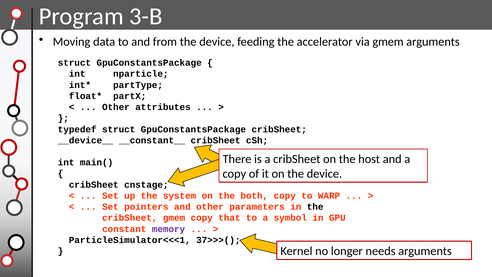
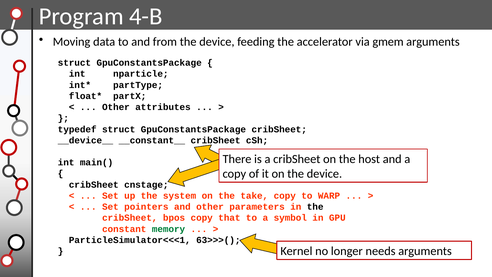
3-B: 3-B -> 4-B (146, 16)
both: both -> take (254, 196)
cribSheet gmem: gmem -> bpos (174, 218)
memory colour: purple -> green (169, 229)
37>>>(: 37>>>( -> 63>>>( (218, 240)
